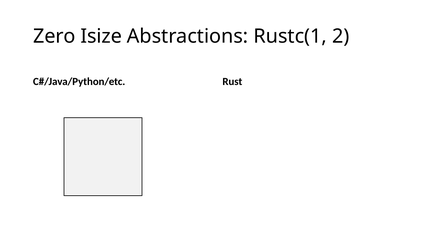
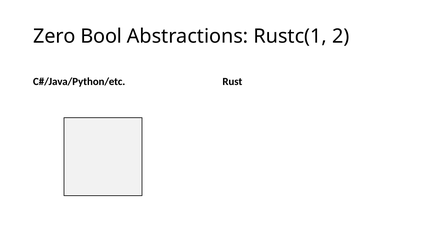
Isize: Isize -> Bool (101, 36)
